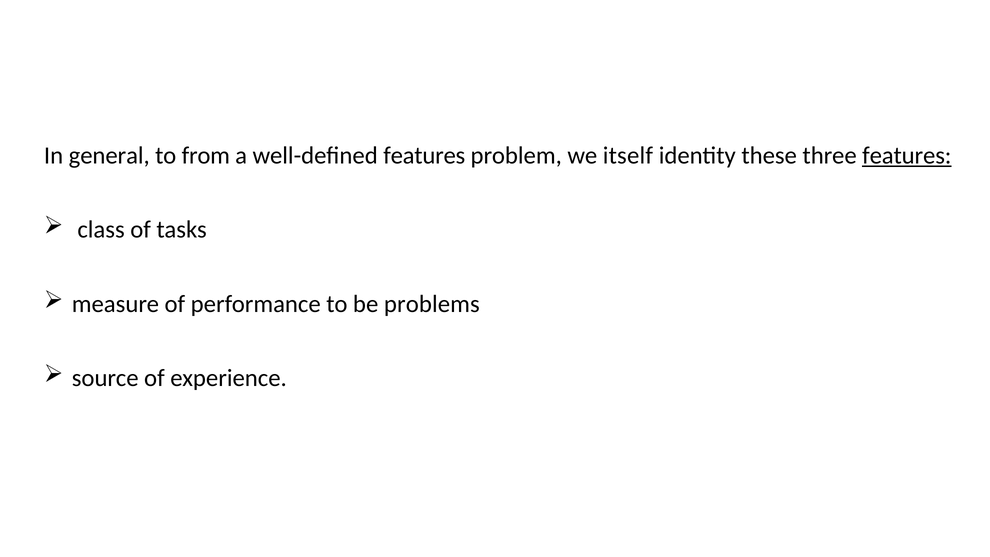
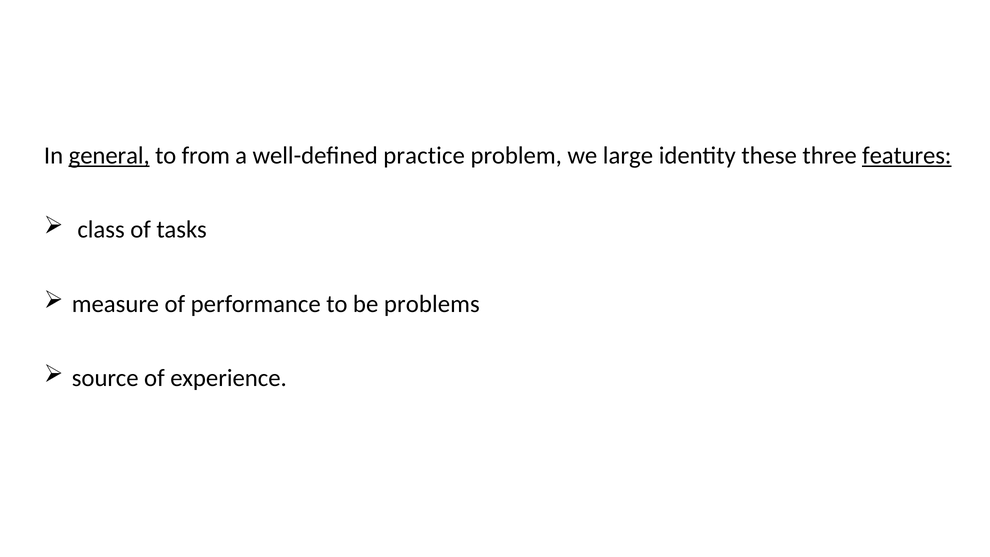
general underline: none -> present (109, 155)
well-defined features: features -> practice (424, 155)
itself: itself -> large (628, 155)
